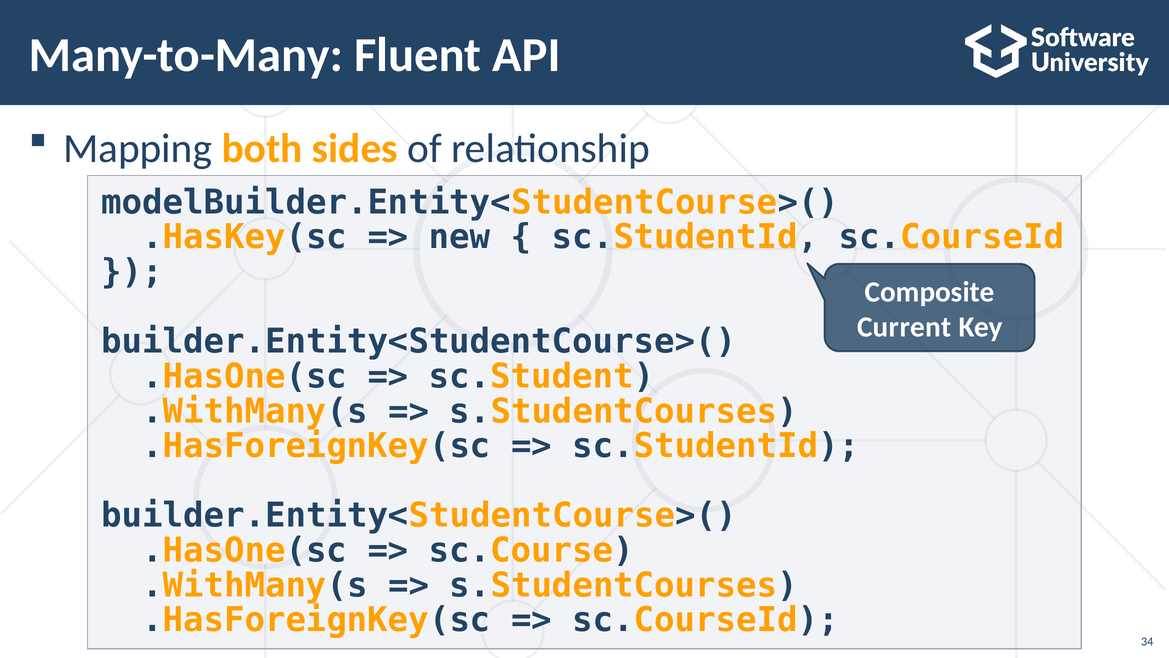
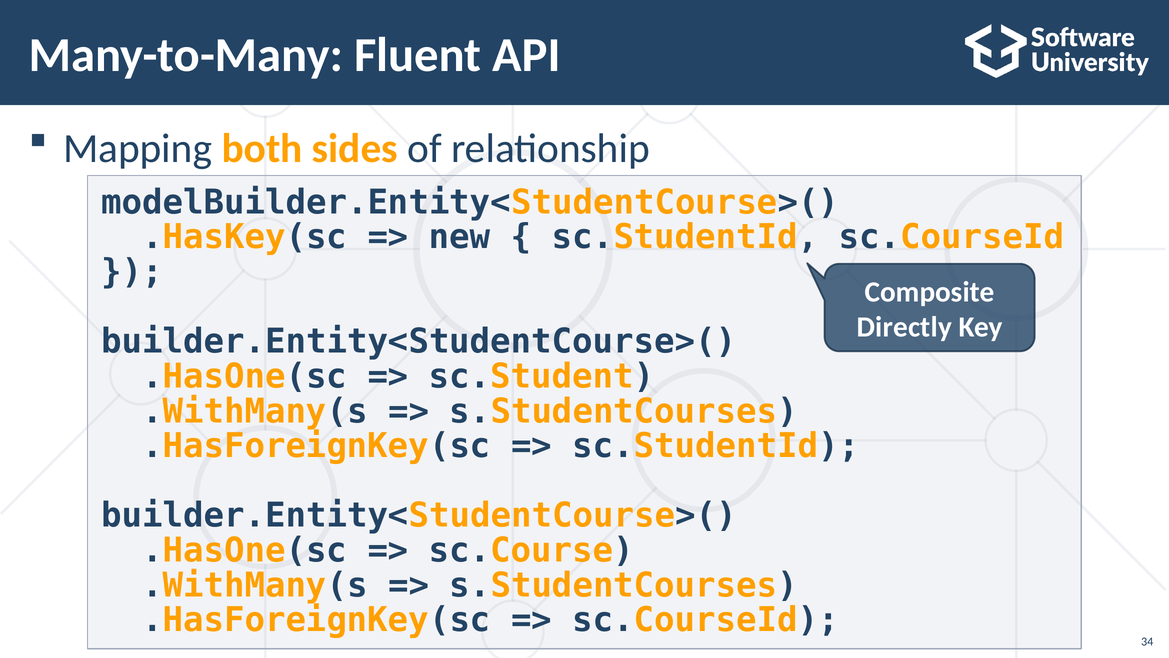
Current: Current -> Directly (904, 327)
